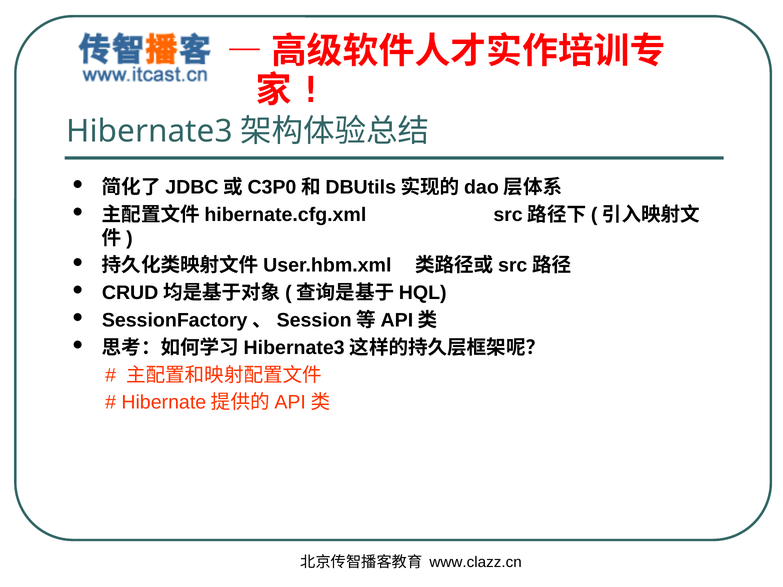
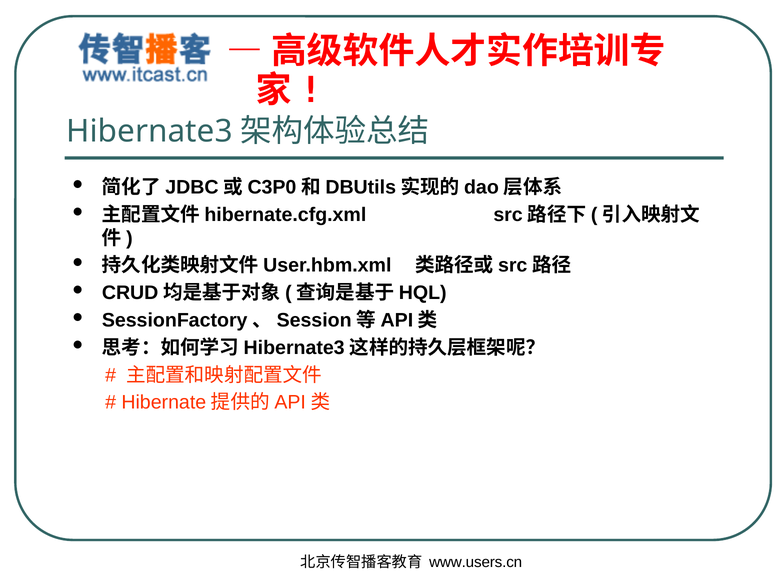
www.clazz.cn: www.clazz.cn -> www.users.cn (476, 562)
